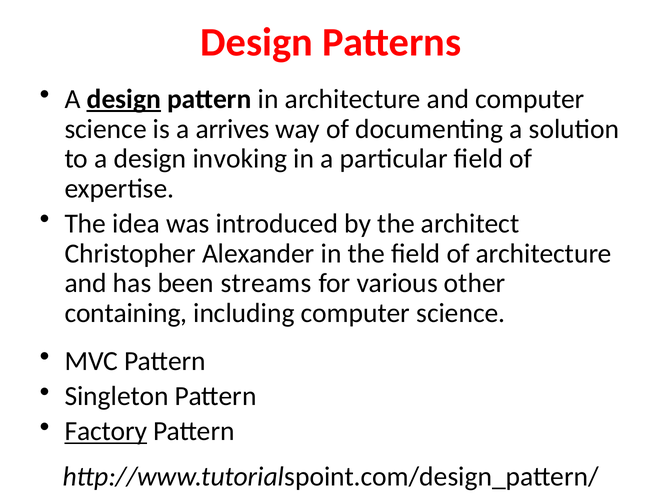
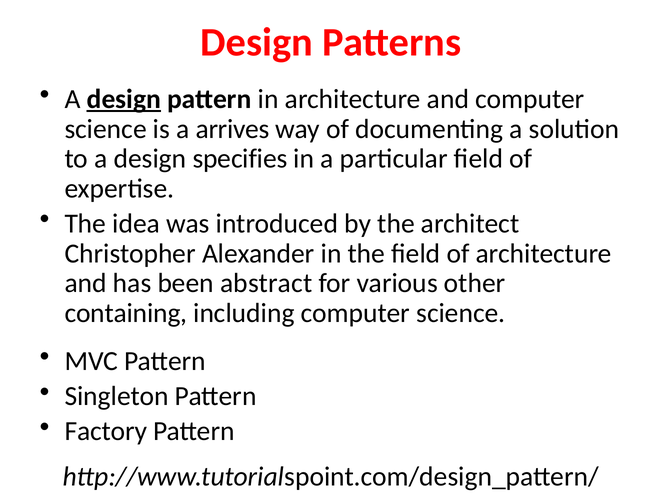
invoking: invoking -> specifies (240, 159)
streams: streams -> abstract (266, 283)
Factory underline: present -> none (106, 431)
